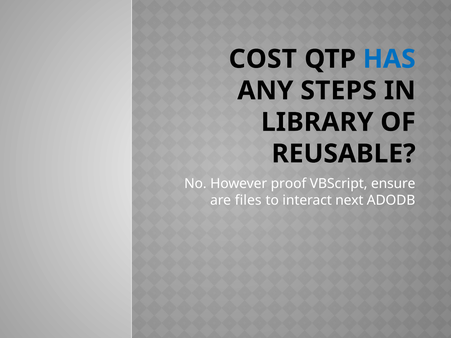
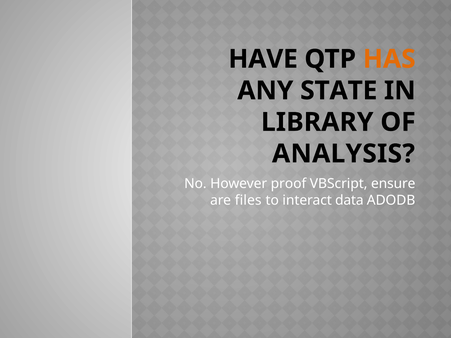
COST: COST -> HAVE (263, 59)
HAS colour: blue -> orange (389, 59)
STEPS: STEPS -> STATE (339, 91)
REUSABLE: REUSABLE -> ANALYSIS (343, 154)
next: next -> data (349, 200)
